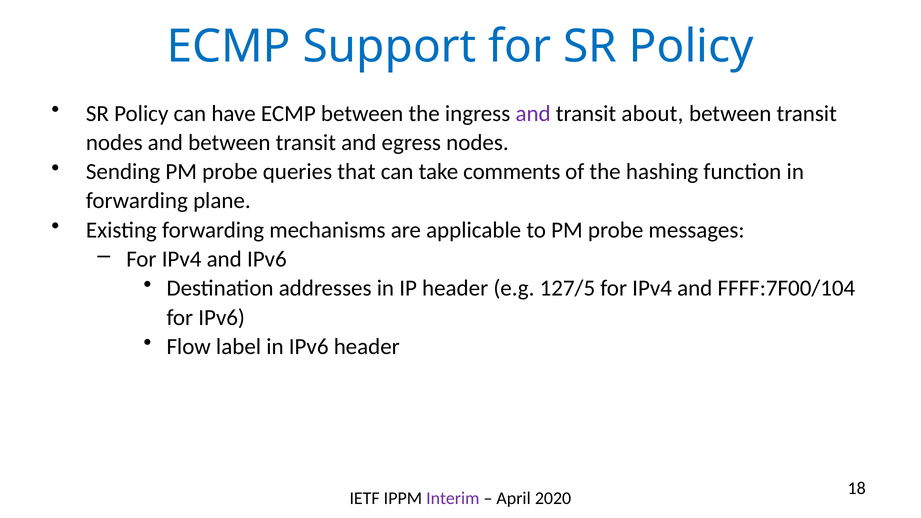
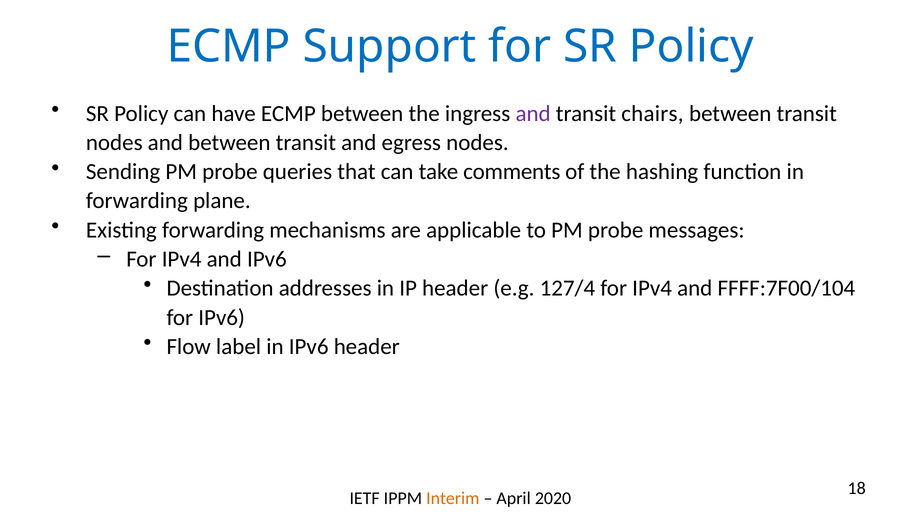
about: about -> chairs (652, 113)
127/5: 127/5 -> 127/4 (567, 288)
Interim colour: purple -> orange (453, 498)
